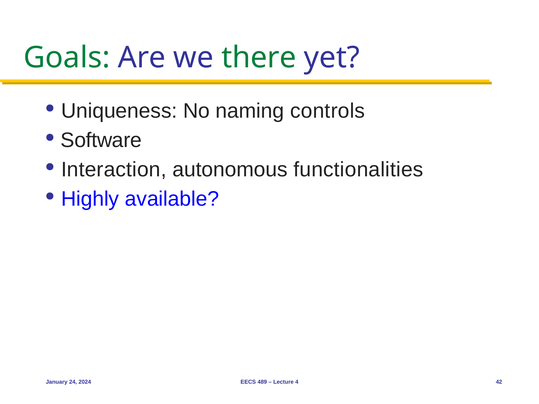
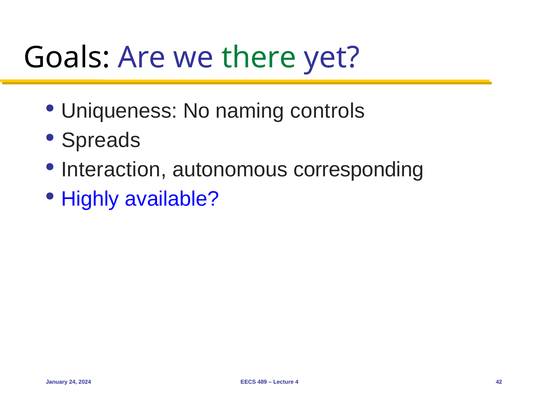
Goals colour: green -> black (67, 58)
Software: Software -> Spreads (101, 140)
functionalities: functionalities -> corresponding (359, 170)
